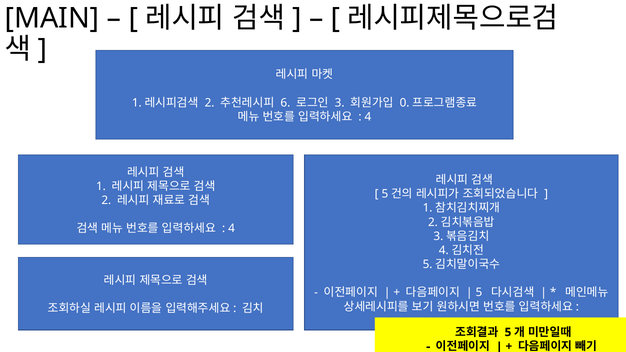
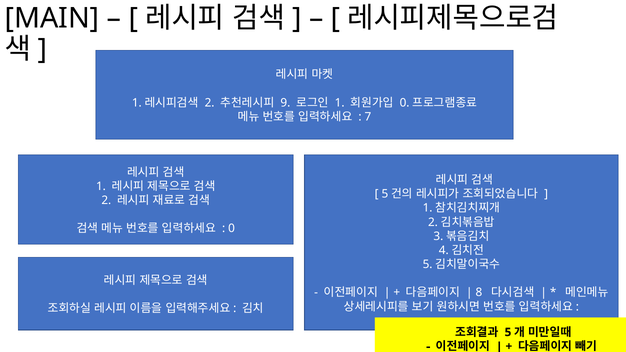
6: 6 -> 9 (285, 103)
3: 3 -> 1 (340, 103)
4: 4 -> 7 (368, 117)
4: 4 -> 0 (232, 229)
5: 5 -> 8 (479, 293)
